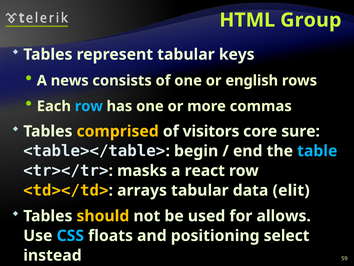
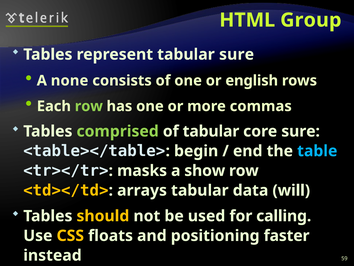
tabular keys: keys -> sure (237, 54)
news: news -> none (70, 80)
row colour: light blue -> light green (89, 106)
comprised colour: yellow -> light green (118, 131)
of visitors: visitors -> tabular (211, 131)
react: react -> show (205, 170)
elit: elit -> will (291, 190)
allows: allows -> calling (284, 216)
CSS colour: light blue -> yellow (70, 235)
select: select -> faster (287, 235)
